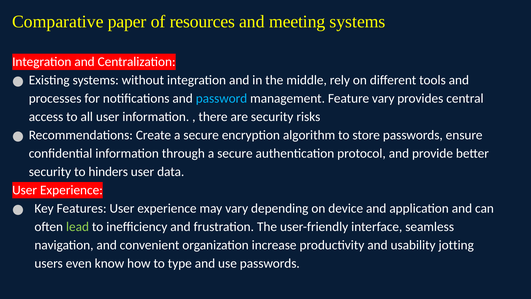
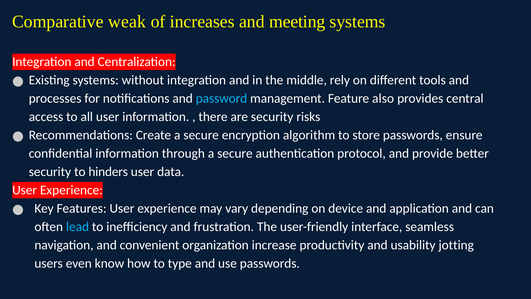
paper: paper -> weak (127, 22)
resources: resources -> increases (202, 22)
Feature vary: vary -> also (383, 98)
lead colour: light green -> light blue (78, 227)
